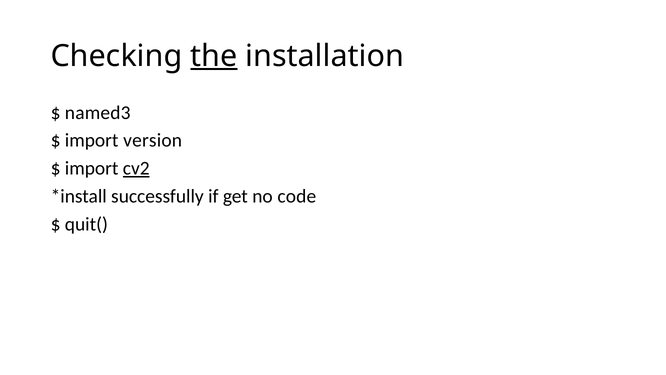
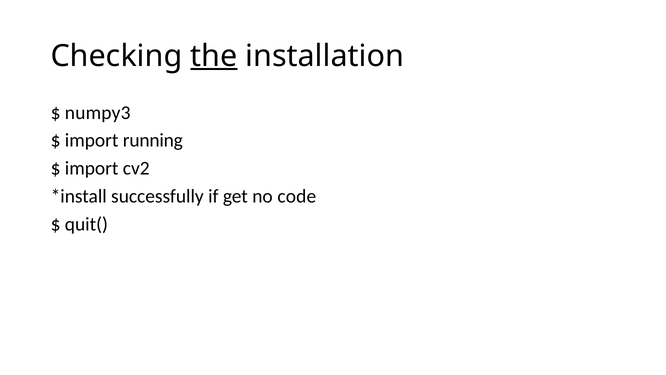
named3: named3 -> numpy3 (98, 113)
version: version -> running (153, 140)
cv2 underline: present -> none (136, 168)
